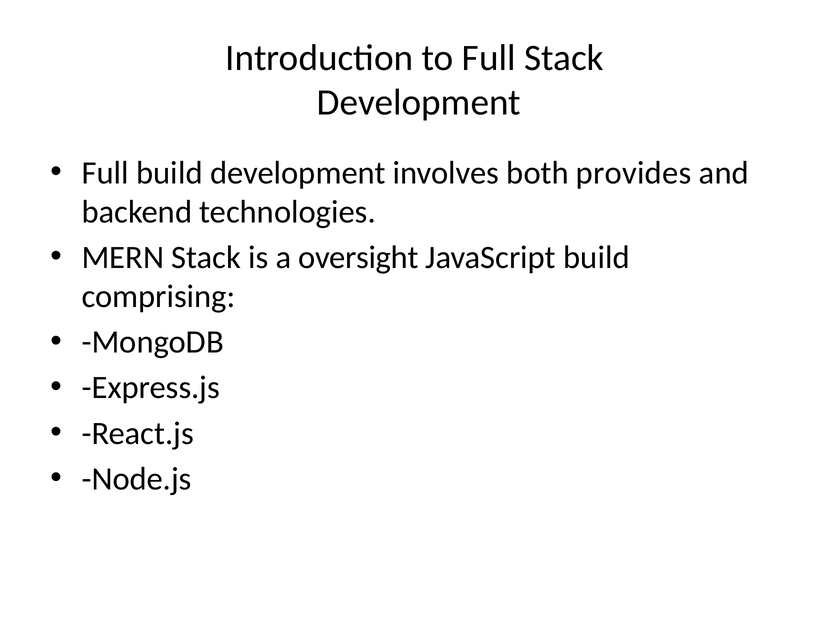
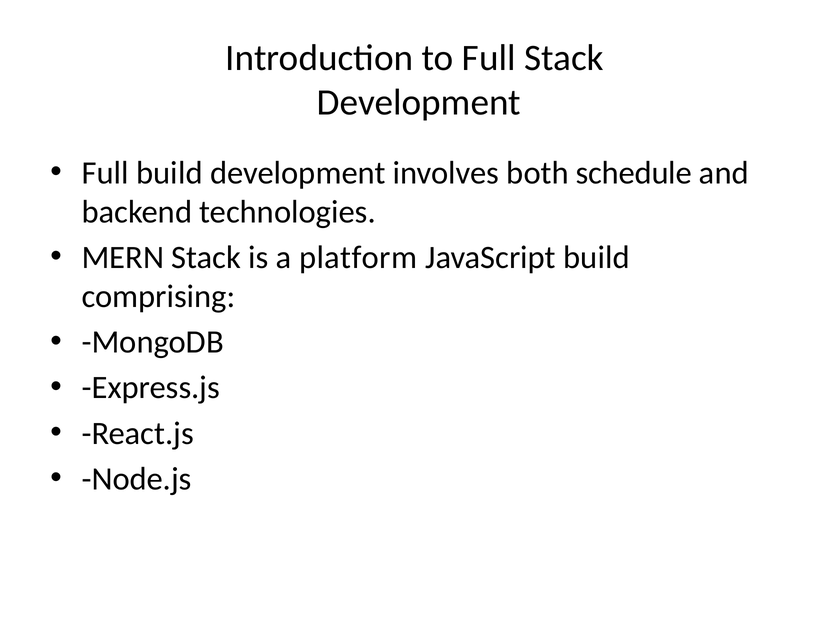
provides: provides -> schedule (634, 173)
oversight: oversight -> platform (358, 257)
